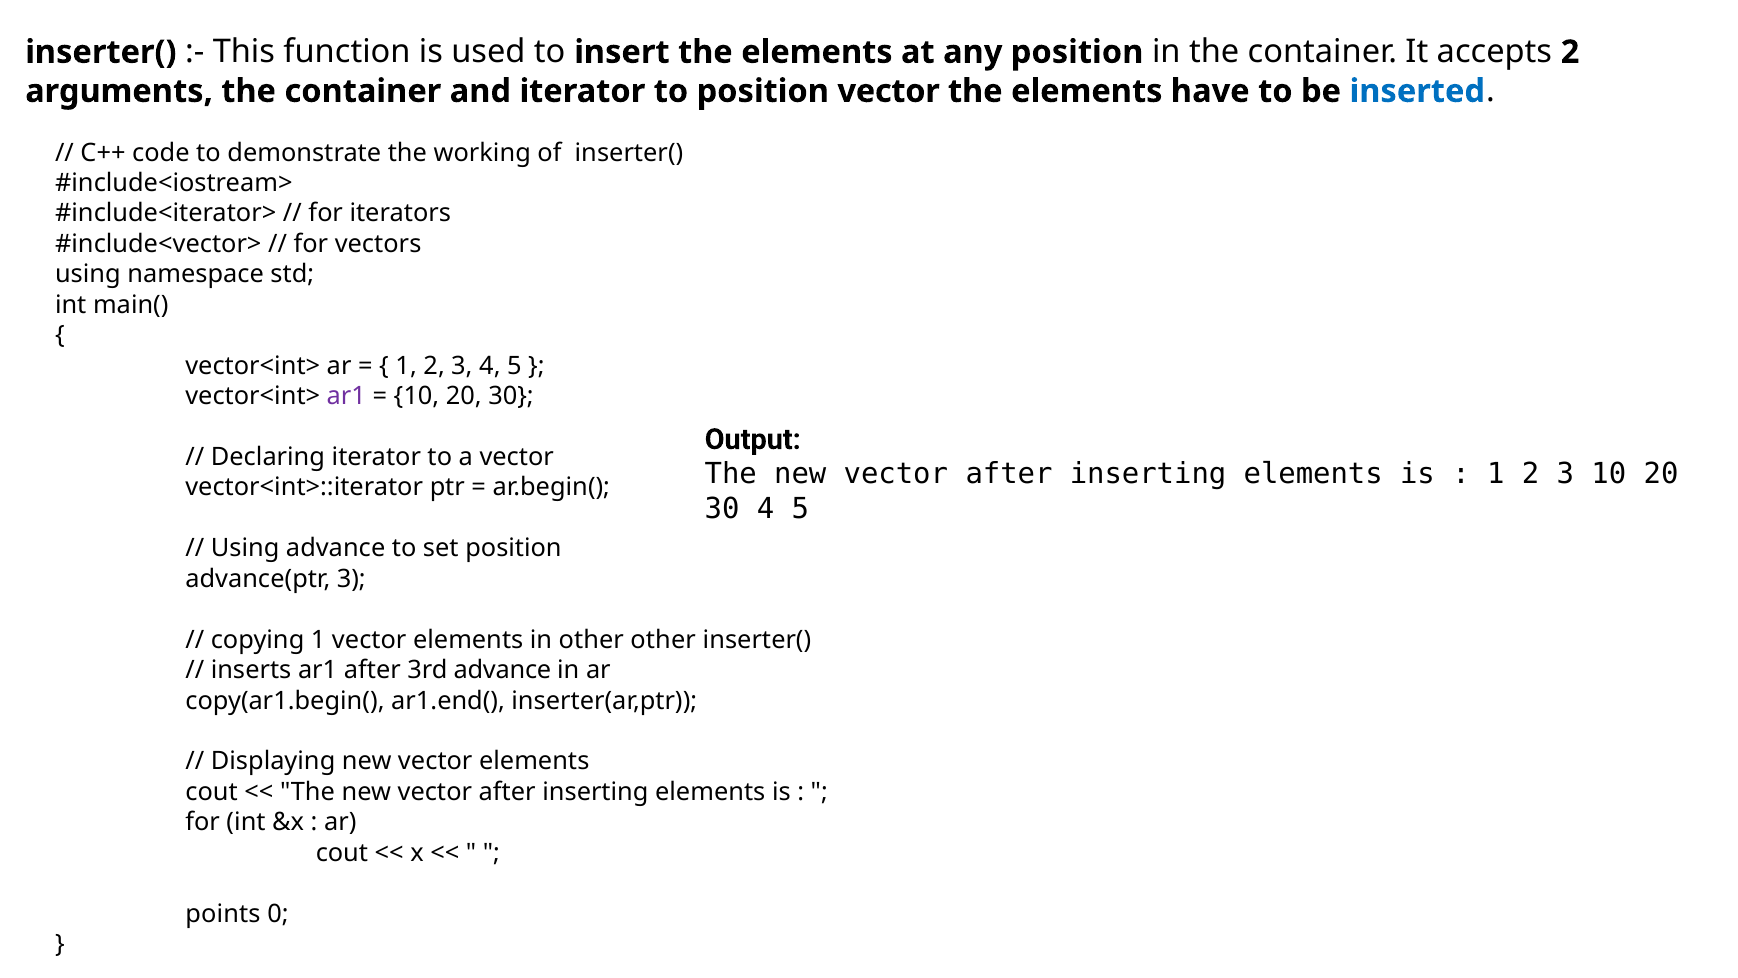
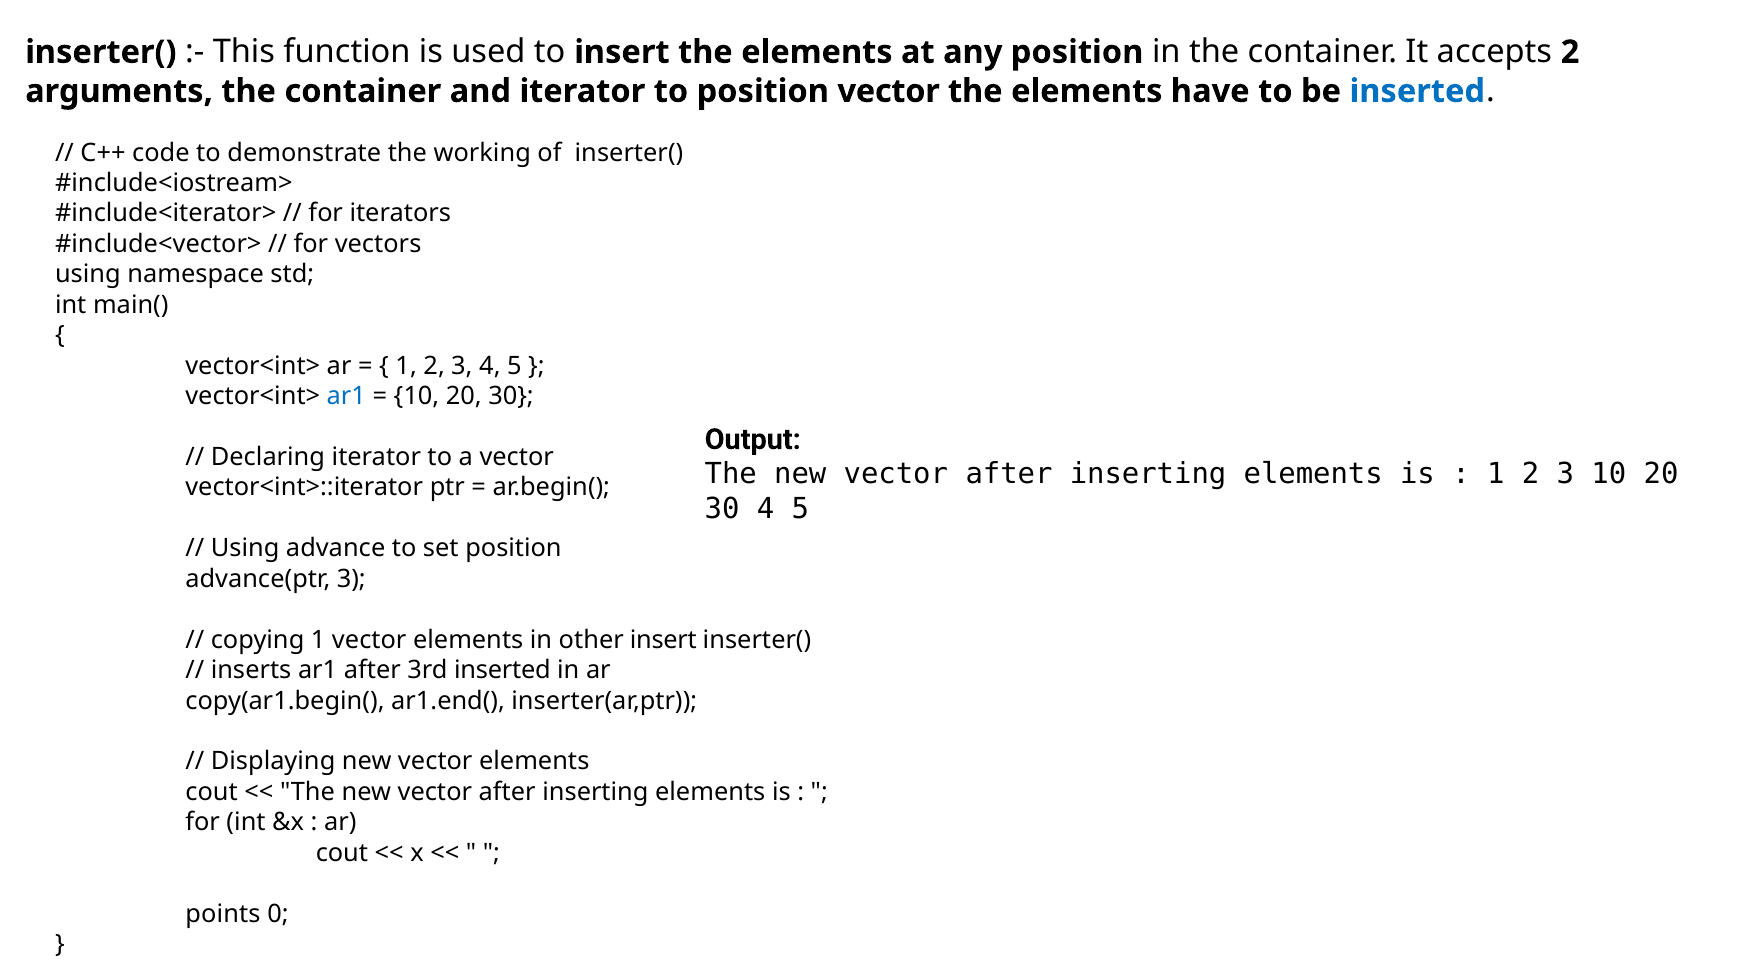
ar1 colour: purple -> blue (346, 396)
other other: other -> insert (663, 640)
3rd advance: advance -> inserted (502, 670)
